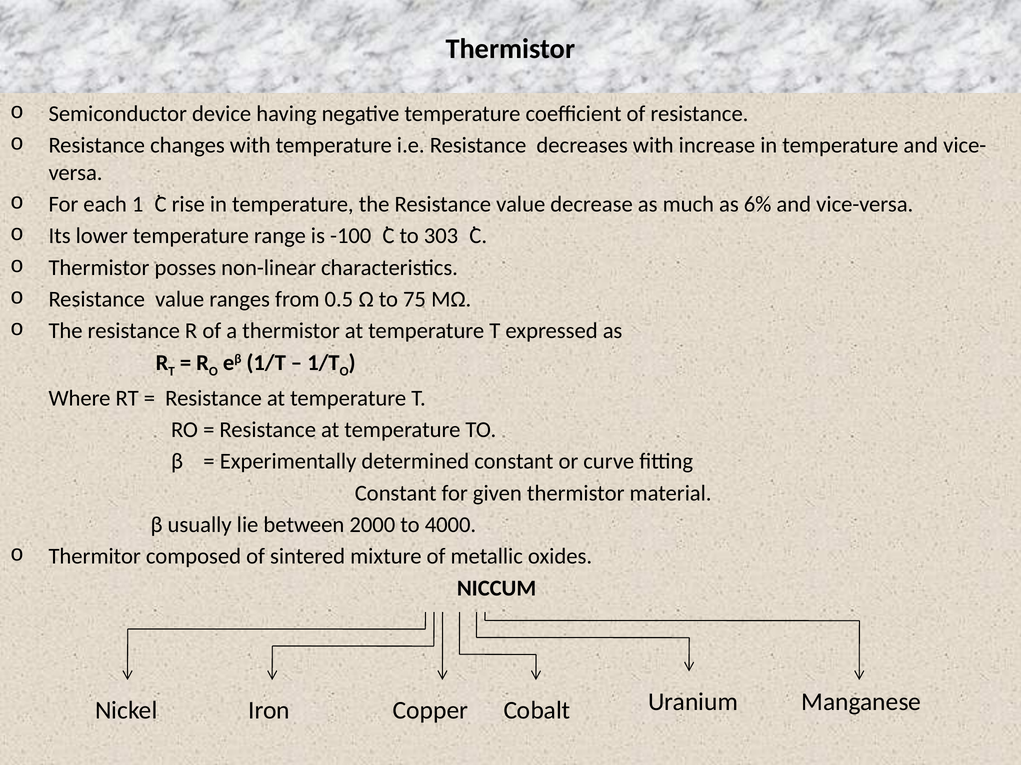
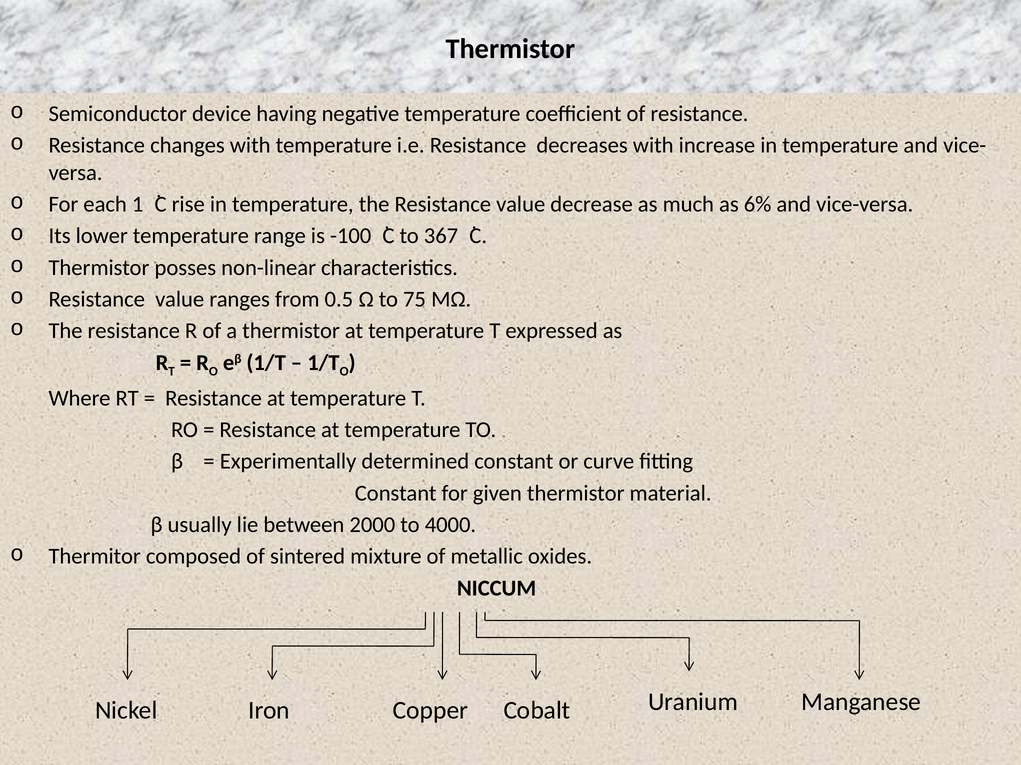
303: 303 -> 367 (441, 236)
